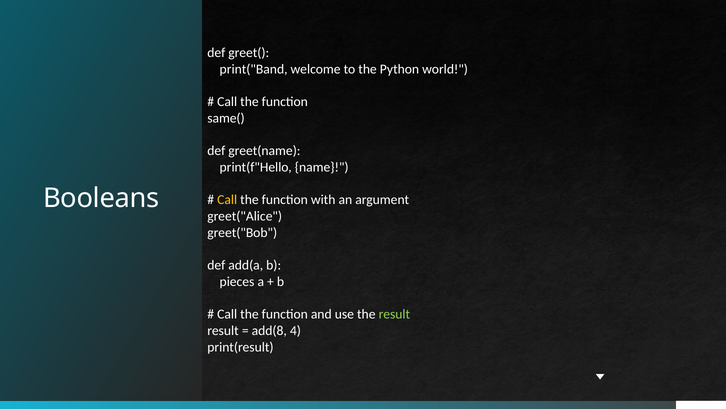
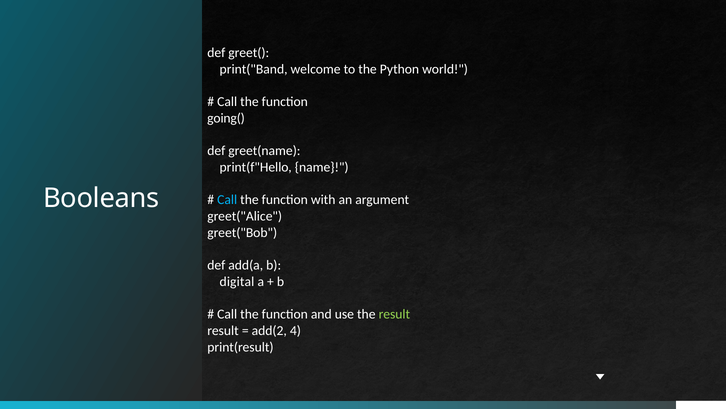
same(: same( -> going( (226, 118)
Call colour: yellow -> light blue (227, 200)
pieces: pieces -> digital (237, 281)
add(8: add(8 -> add(2 (269, 330)
